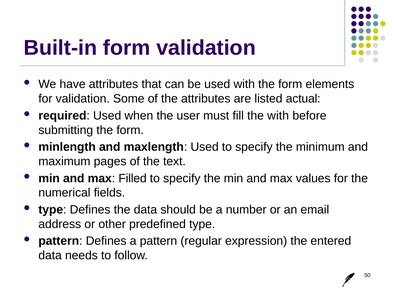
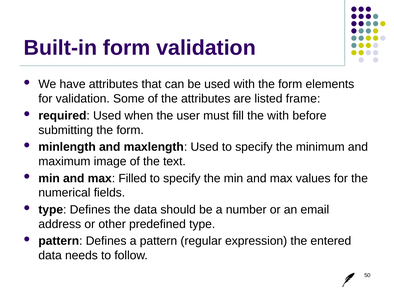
actual: actual -> frame (303, 99)
pages: pages -> image (110, 161)
